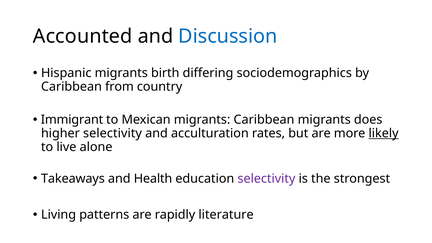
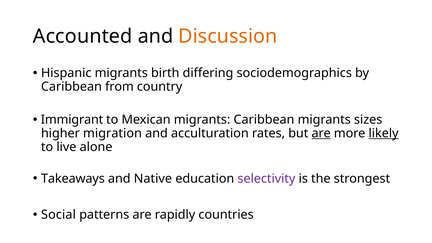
Discussion colour: blue -> orange (228, 36)
does: does -> sizes (368, 120)
higher selectivity: selectivity -> migration (112, 133)
are underline: none -> present (321, 133)
Health: Health -> Native (153, 179)
Living: Living -> Social (58, 215)
literature: literature -> countries (226, 215)
